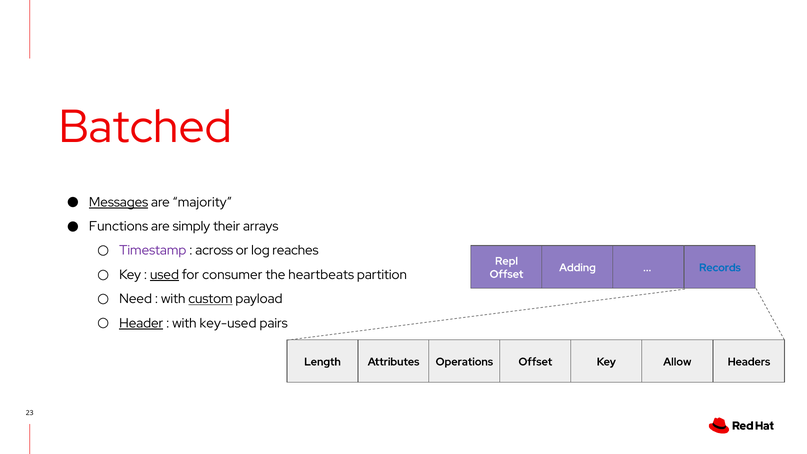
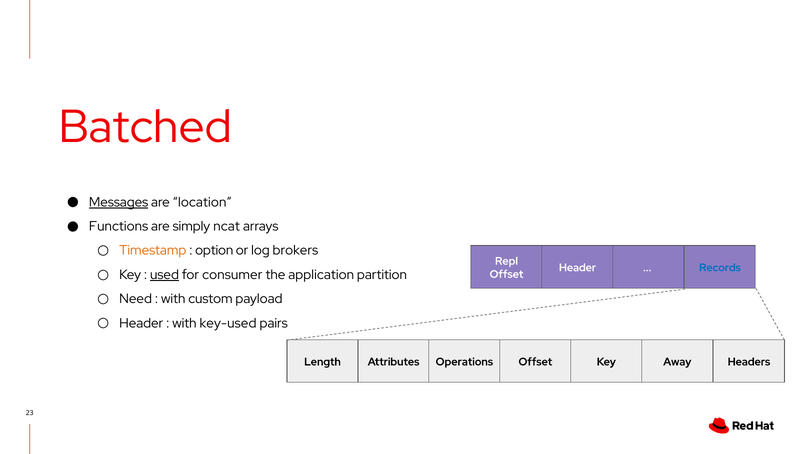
majority: majority -> location (202, 202)
their: their -> ncat (227, 226)
Timestamp colour: purple -> orange (153, 251)
across: across -> option (214, 251)
reaches: reaches -> brokers (295, 251)
Adding: Adding -> Header (578, 268)
heartbeats: heartbeats -> application (321, 275)
custom underline: present -> none (210, 299)
Header underline: present -> none (141, 323)
Allow: Allow -> Away (677, 362)
